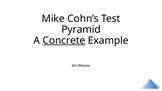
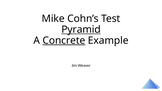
Pyramid underline: none -> present (81, 30)
